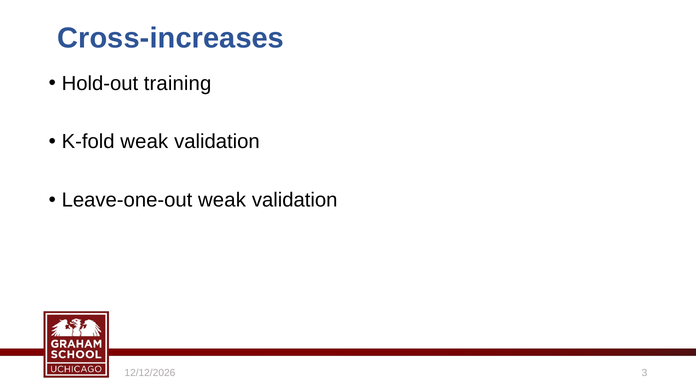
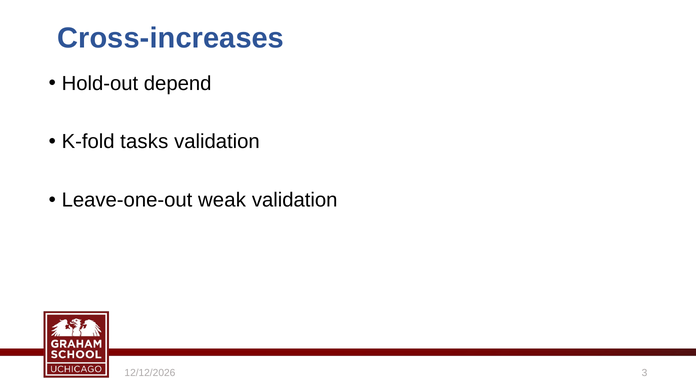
training: training -> depend (178, 83)
K-fold weak: weak -> tasks (144, 142)
